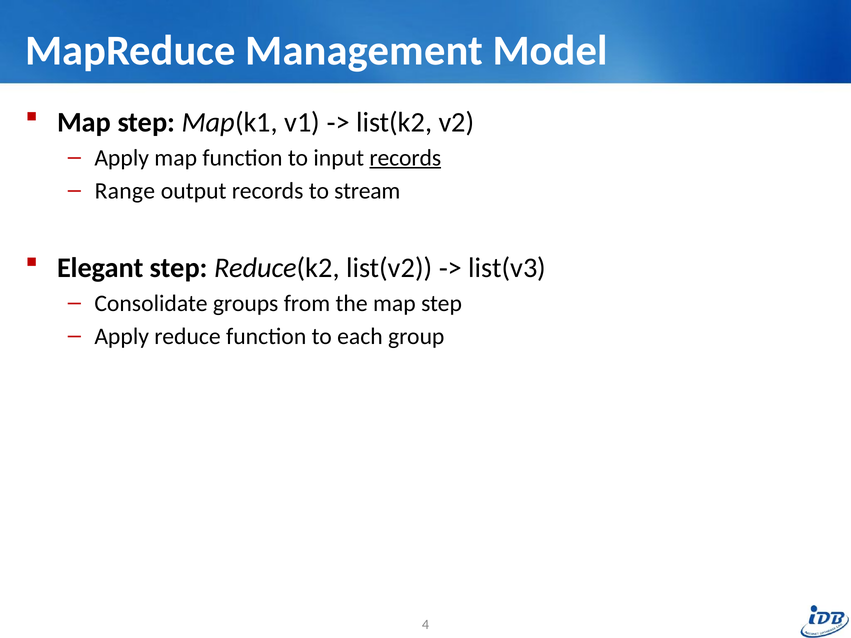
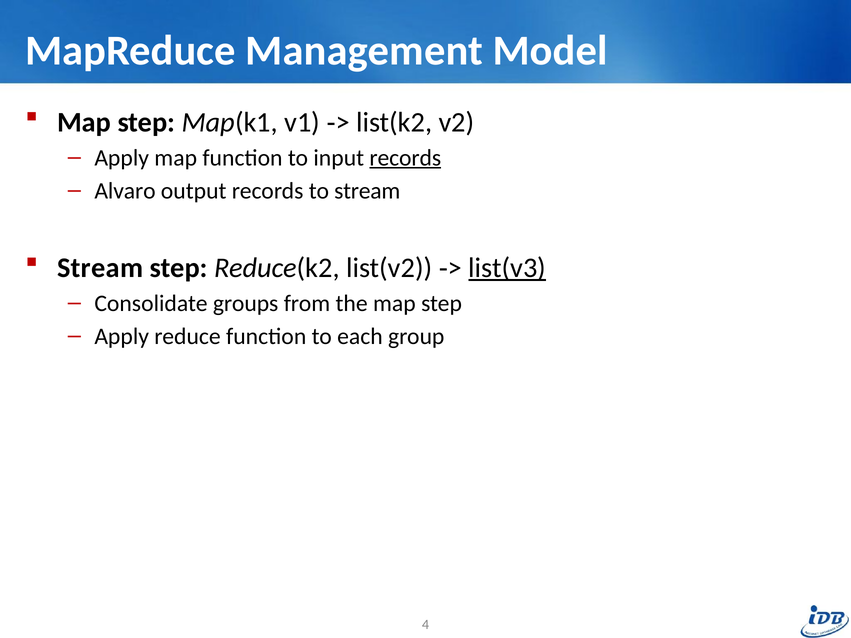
Range: Range -> Alvaro (125, 191)
Elegant: Elegant -> Stream (100, 268)
list(v3 underline: none -> present (507, 268)
